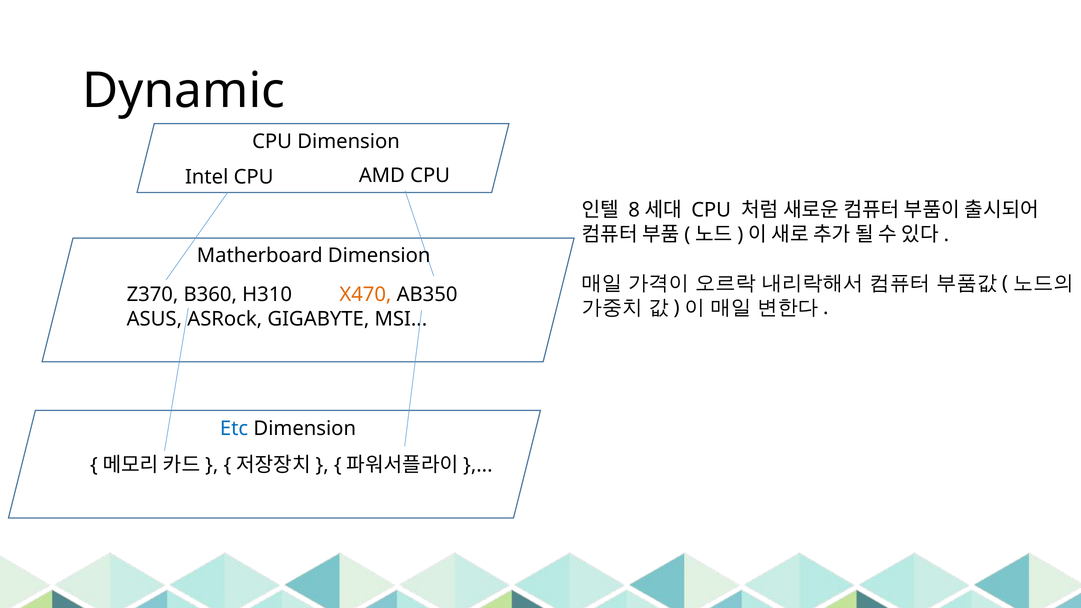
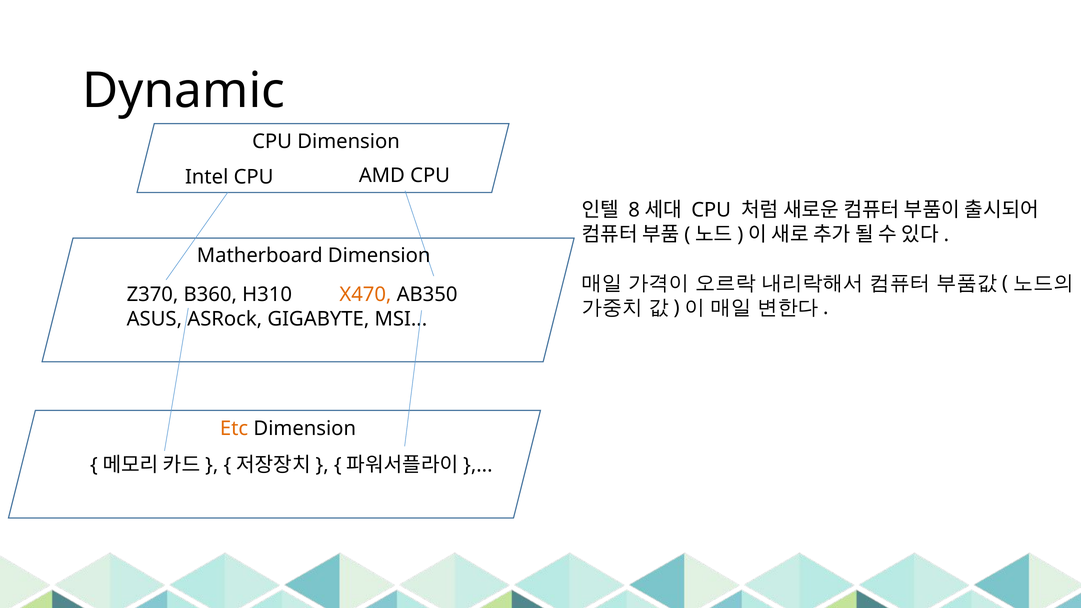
Etc colour: blue -> orange (234, 428)
